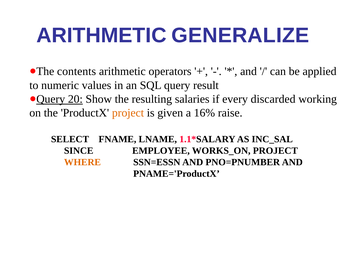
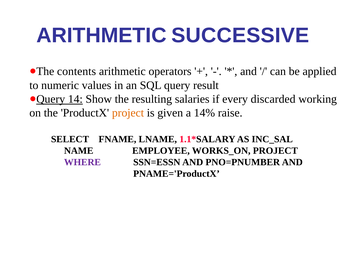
GENERALIZE: GENERALIZE -> SUCCESSIVE (240, 36)
20: 20 -> 14 (75, 99)
16%: 16% -> 14% (204, 113)
SINCE: SINCE -> NAME (79, 151)
WHERE colour: orange -> purple (82, 163)
